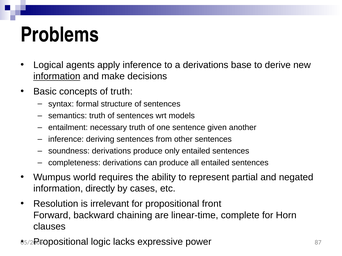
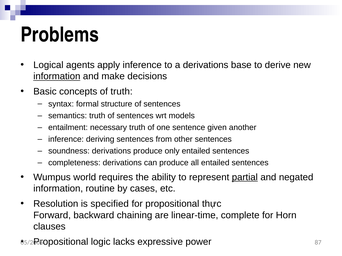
partial underline: none -> present (245, 178)
directly: directly -> routine (100, 189)
irrelevant: irrelevant -> specified (110, 204)
front: front -> thực (212, 204)
